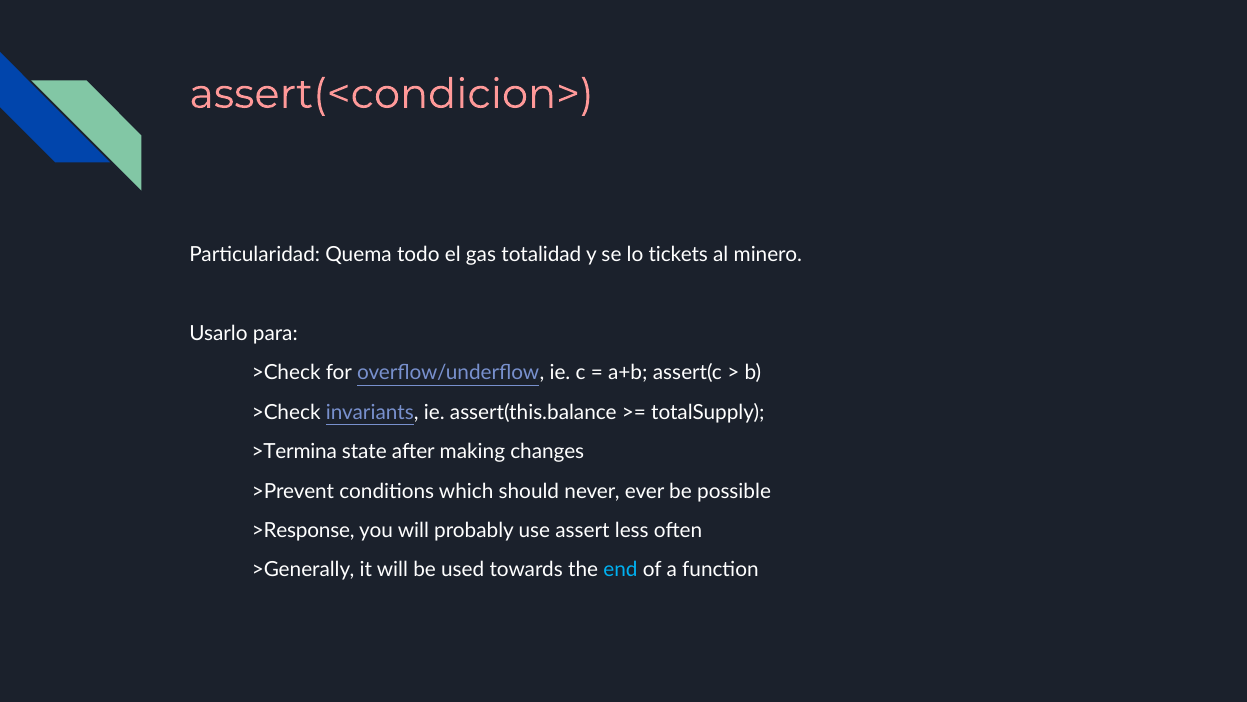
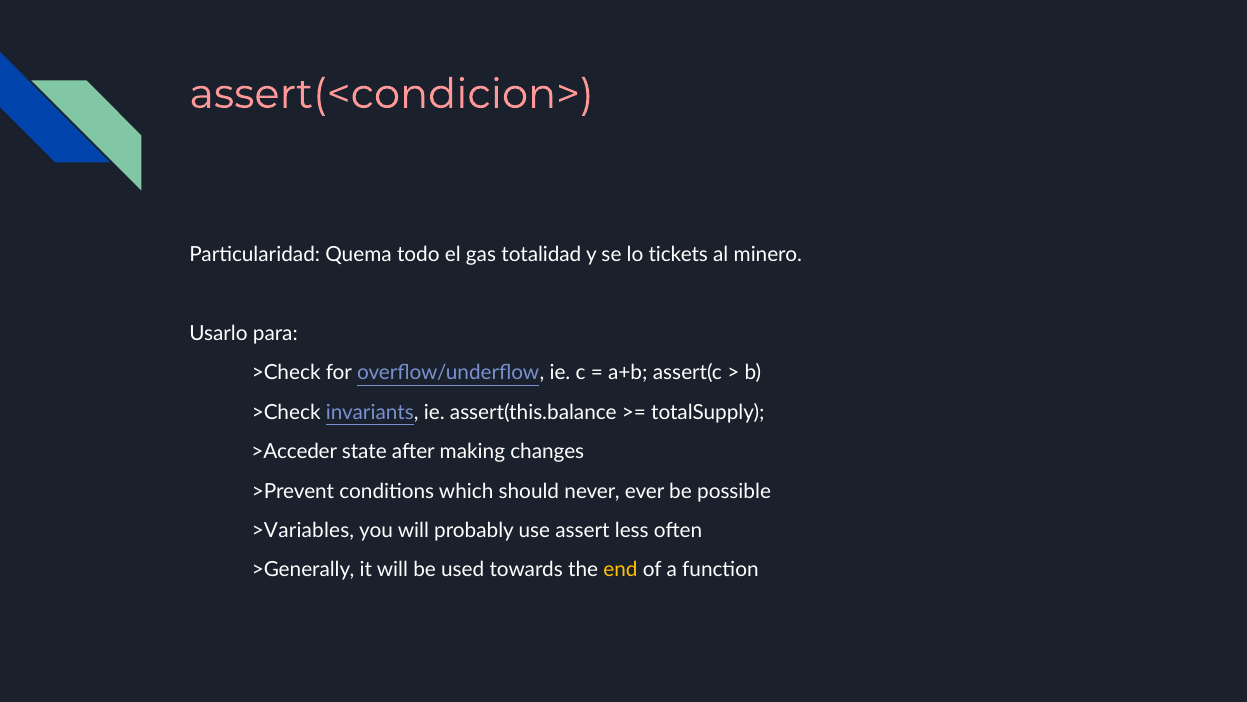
>Termina: >Termina -> >Acceder (294, 451)
>Response: >Response -> >Variables (303, 530)
end colour: light blue -> yellow (620, 570)
